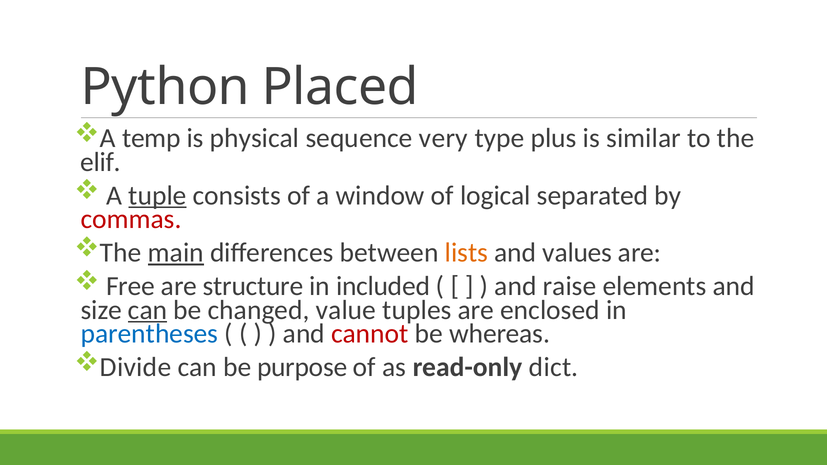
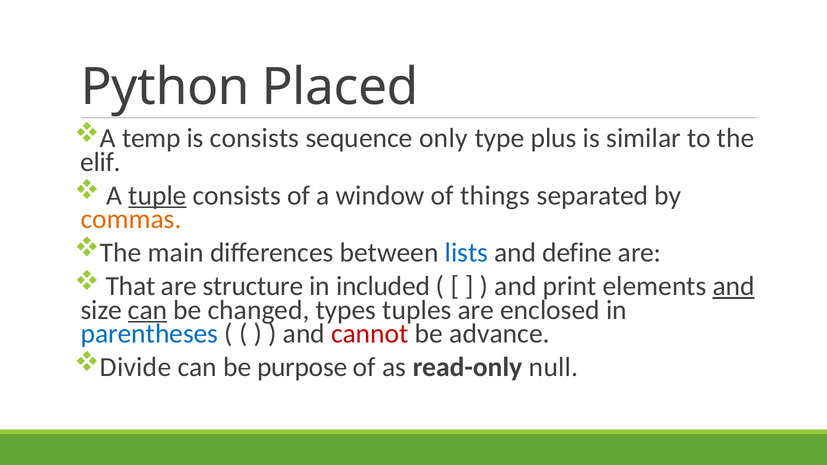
is physical: physical -> consists (255, 138)
very: very -> only (443, 138)
logical: logical -> things (495, 196)
commas colour: red -> orange (131, 219)
main underline: present -> none (176, 253)
lists colour: orange -> blue (466, 253)
values: values -> define (577, 253)
Free: Free -> That (130, 286)
raise: raise -> print (570, 286)
and underline: none -> present (734, 286)
value: value -> types (346, 310)
whereas: whereas -> advance (499, 334)
dict: dict -> null (554, 367)
